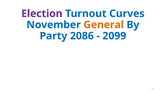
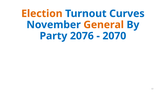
Election colour: purple -> orange (42, 14)
2086: 2086 -> 2076 (82, 36)
2099: 2099 -> 2070 (114, 36)
